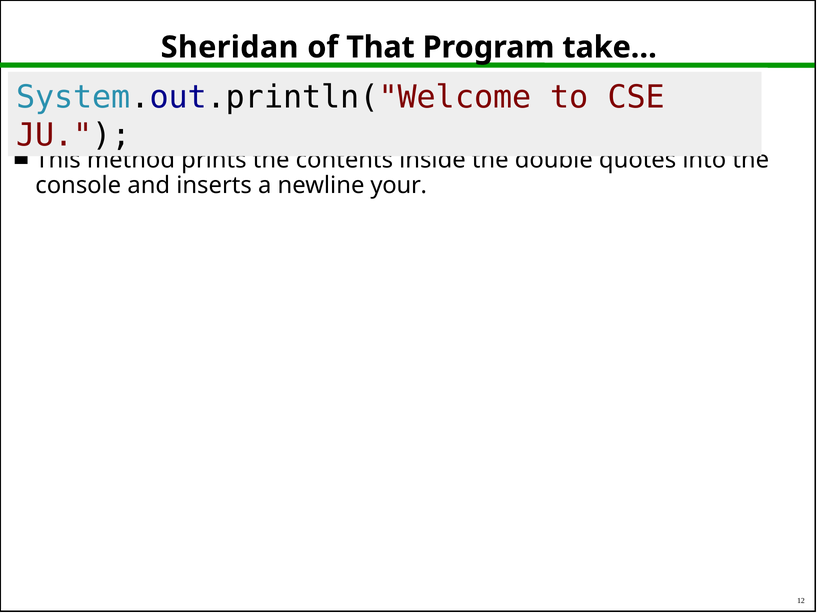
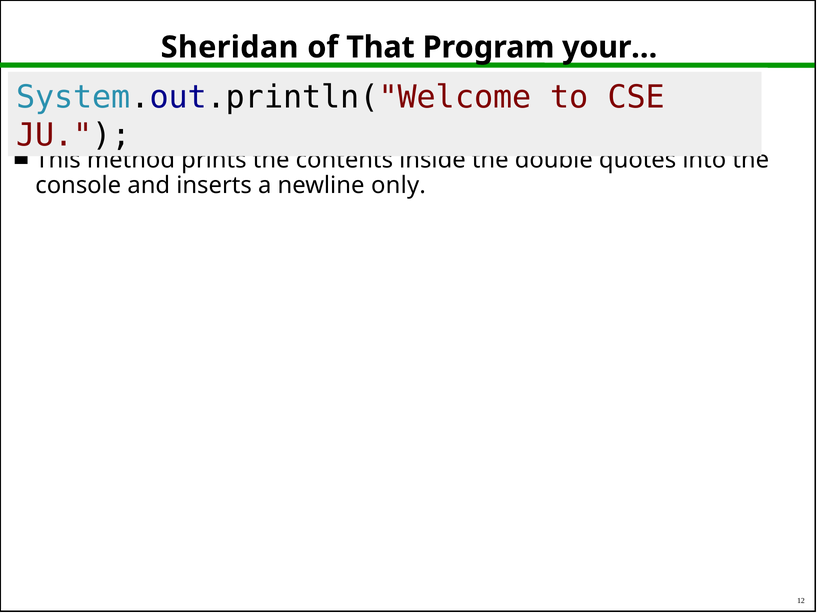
take…: take… -> your… (610, 47)
your: your -> only (398, 185)
